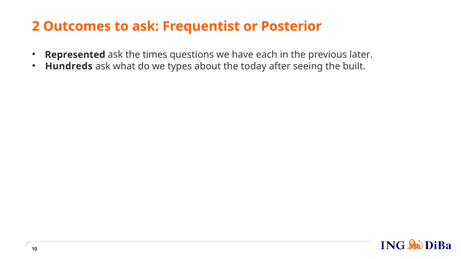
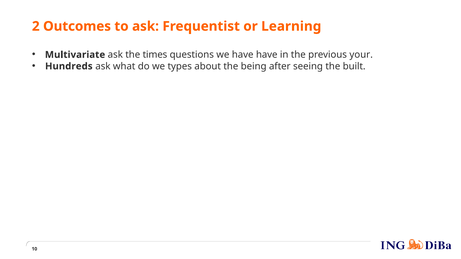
Posterior: Posterior -> Learning (291, 26)
Represented: Represented -> Multivariate (75, 55)
have each: each -> have (267, 55)
later: later -> your (361, 55)
today: today -> being (254, 66)
